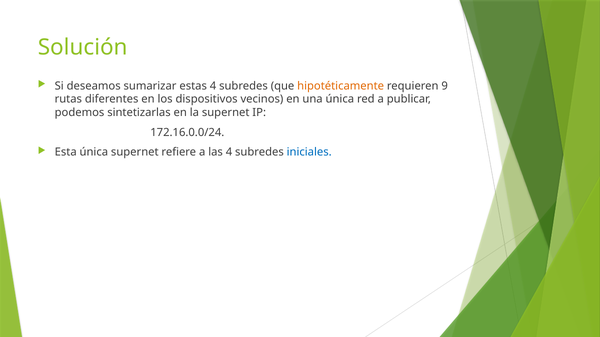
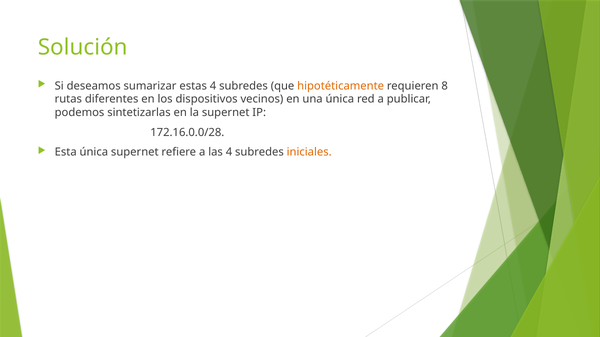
9: 9 -> 8 (445, 86)
172.16.0.0/24: 172.16.0.0/24 -> 172.16.0.0/28 (187, 133)
iniciales colour: blue -> orange (309, 152)
